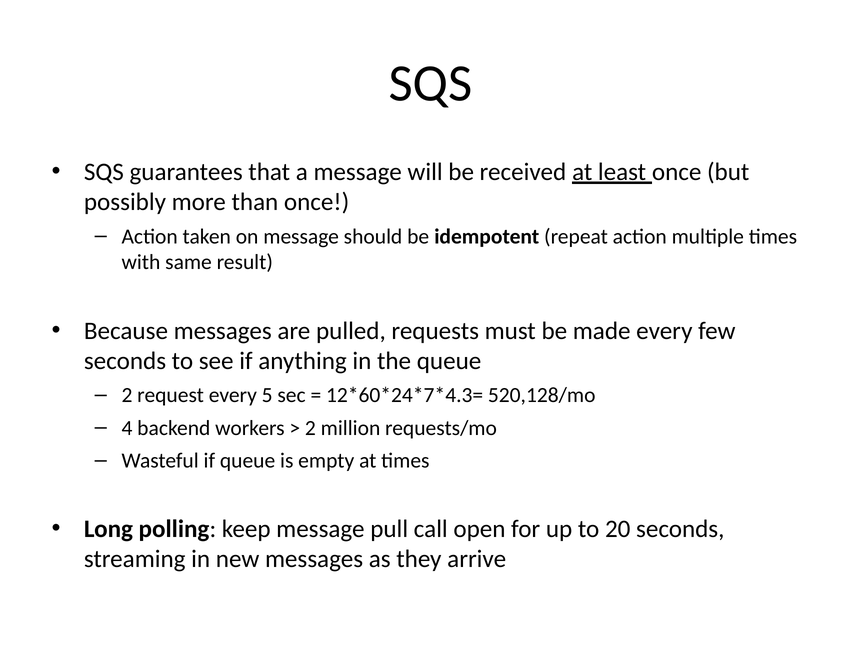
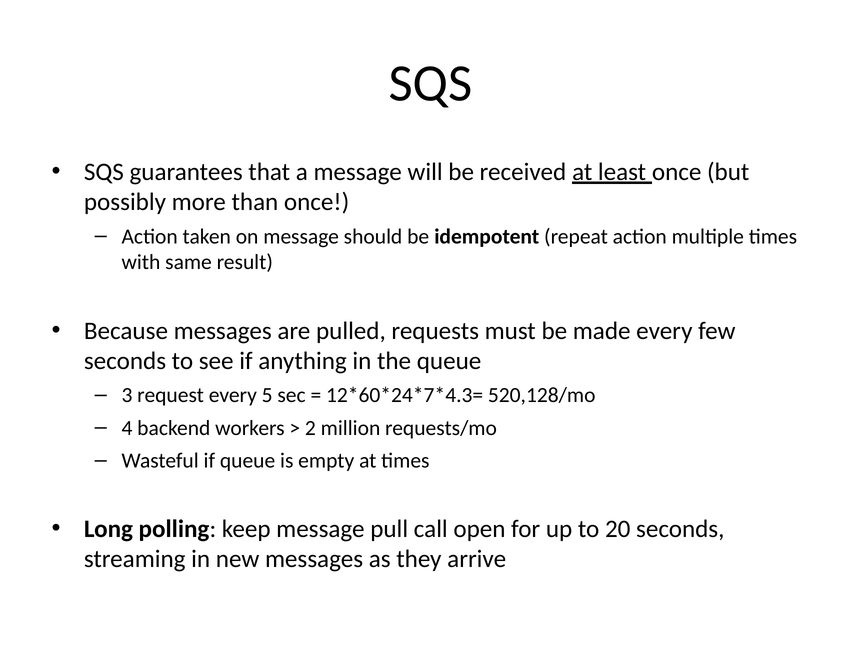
2: 2 -> 3 (127, 395)
